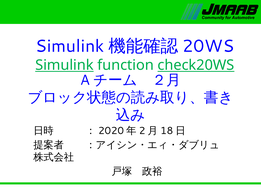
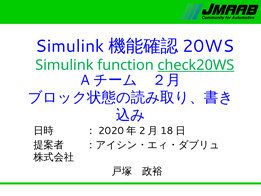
Simulink underline: present -> none (64, 65)
